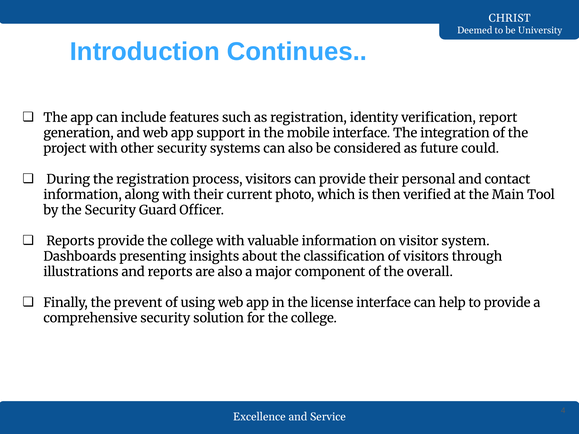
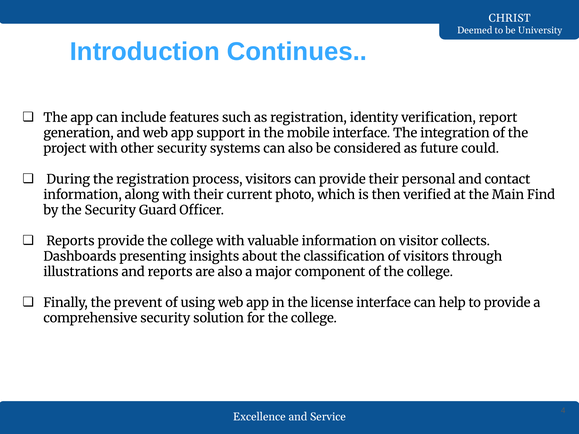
Tool: Tool -> Find (541, 195)
system: system -> collects (466, 241)
of the overall: overall -> college (430, 272)
